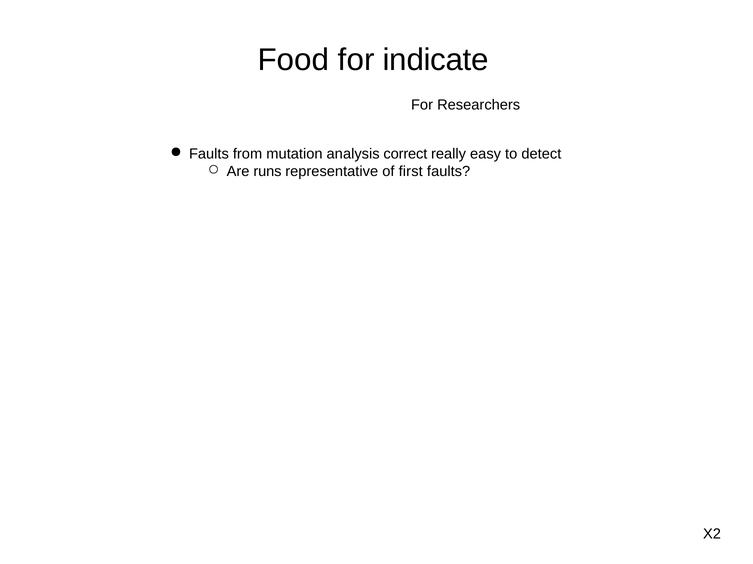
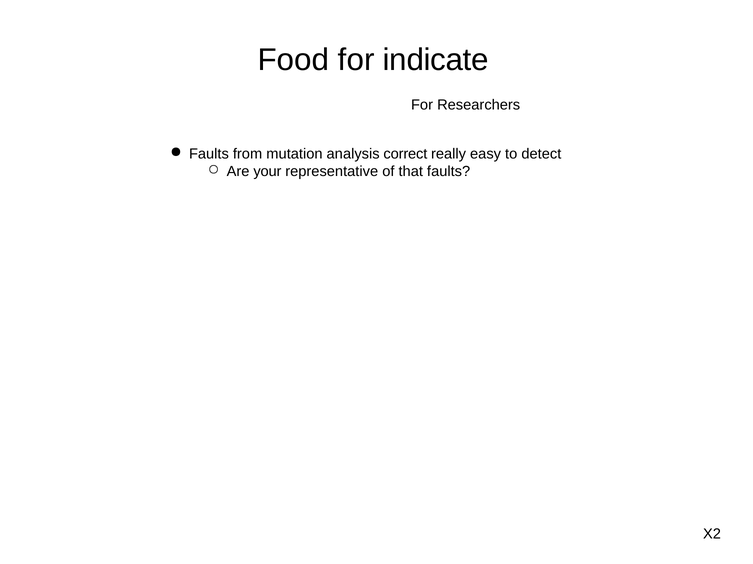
runs: runs -> your (267, 172)
first: first -> that (411, 172)
